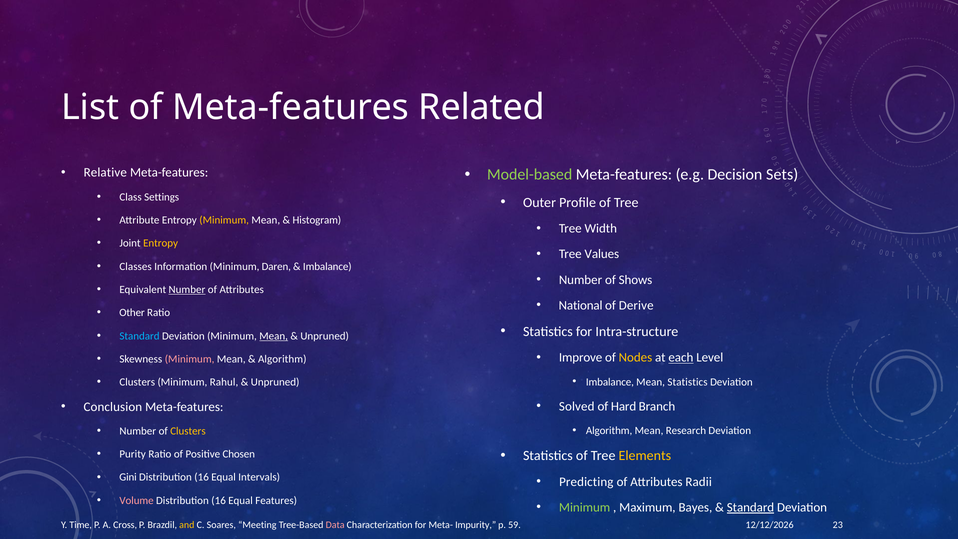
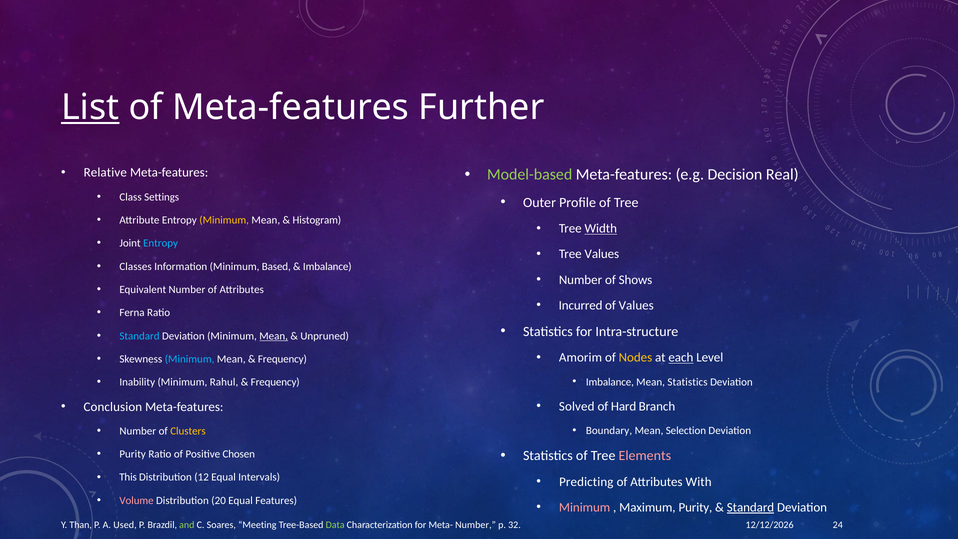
List underline: none -> present (90, 108)
Related: Related -> Further (481, 108)
Sets: Sets -> Real (782, 175)
Width underline: none -> present (601, 229)
Entropy colour: yellow -> light blue (161, 243)
Daren: Daren -> Based (276, 266)
Number underline: present -> none (187, 290)
National: National -> Incurred (581, 305)
of Derive: Derive -> Values (636, 305)
Other: Other -> Ferna (132, 313)
Improve: Improve -> Amorim (581, 358)
Minimum colour: pink -> light blue (190, 359)
Algorithm: Algorithm -> Frequency (282, 359)
Clusters: Clusters -> Inability (137, 382)
Unpruned: Unpruned -> Frequency (275, 382)
Algorithm: Algorithm -> Boundary (609, 431)
Research: Research -> Selection (686, 431)
Elements colour: yellow -> pink (645, 456)
Gini: Gini -> This (128, 477)
16: 16 -> 12 (202, 477)
Radii: Radii -> With (699, 482)
16: 16 -> 20 (219, 500)
Minimum colour: light green -> pink (585, 507)
Maximum Bayes: Bayes -> Purity (695, 507)
23: 23 -> 24 (838, 525)
Time: Time -> Than (81, 525)
Cross: Cross -> Used (125, 525)
and colour: yellow -> light green (187, 525)
Data colour: pink -> light green (335, 525)
Meta- Impurity: Impurity -> Number (476, 525)
59: 59 -> 32 (514, 525)
